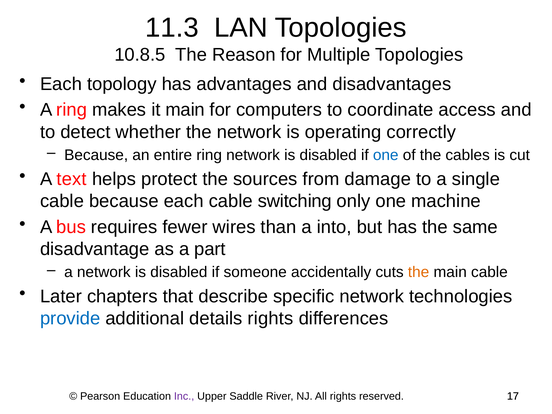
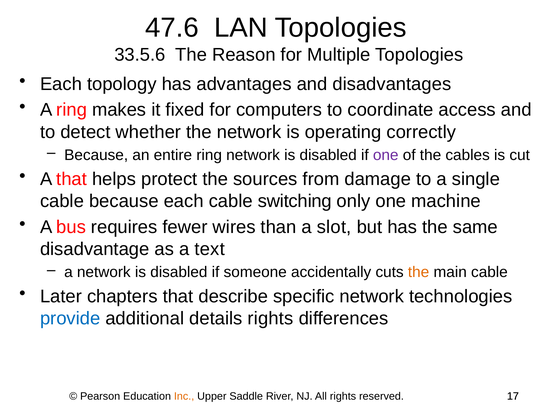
11.3: 11.3 -> 47.6 (172, 28)
10.8.5: 10.8.5 -> 33.5.6 (140, 55)
it main: main -> fixed (185, 110)
one colour: blue -> purple (386, 155)
A text: text -> that (72, 179)
into: into -> slot (334, 227)
part: part -> text (210, 249)
Inc colour: purple -> orange (184, 396)
